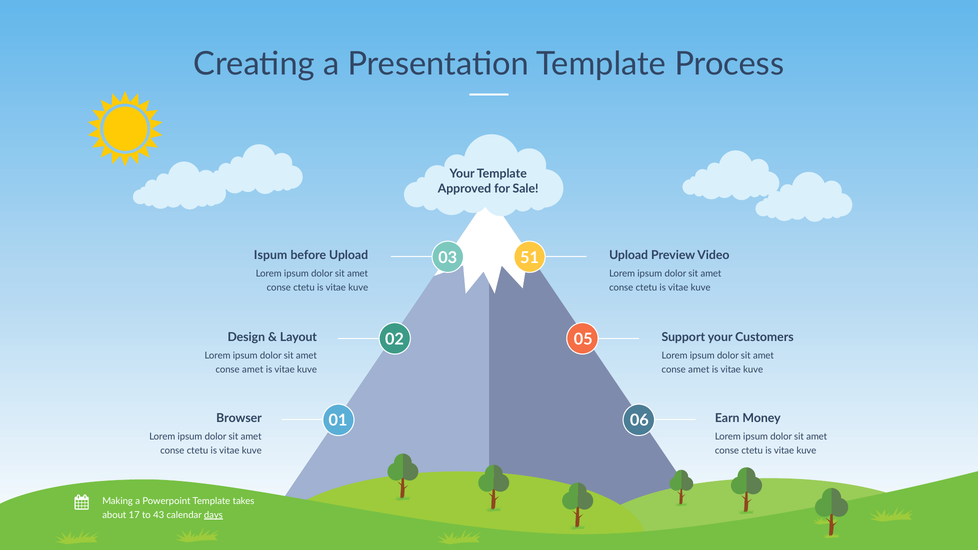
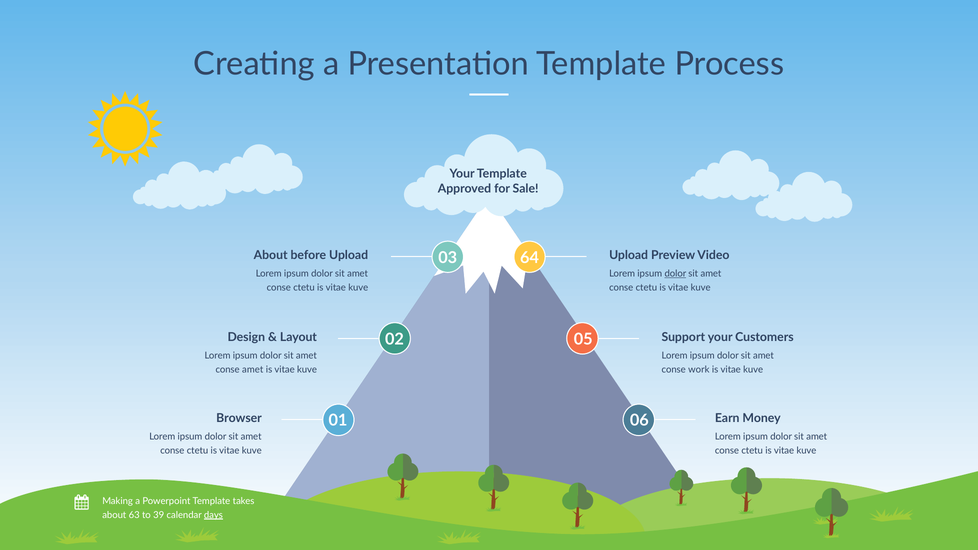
Ispum: Ispum -> About (271, 256)
51: 51 -> 64 (530, 258)
dolor underline: none -> present (675, 274)
amet: amet -> work (699, 370)
17: 17 -> 63 (134, 515)
43: 43 -> 39 (159, 515)
